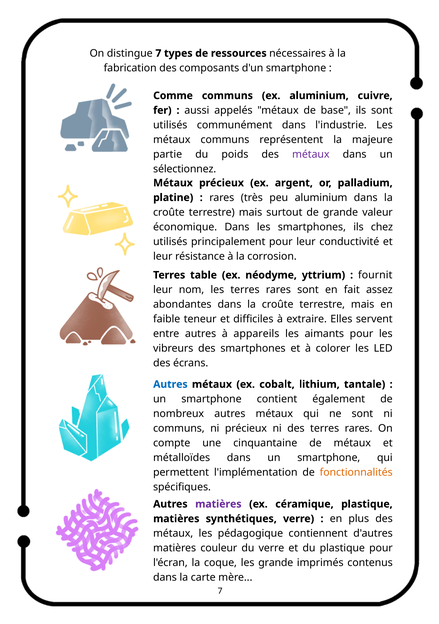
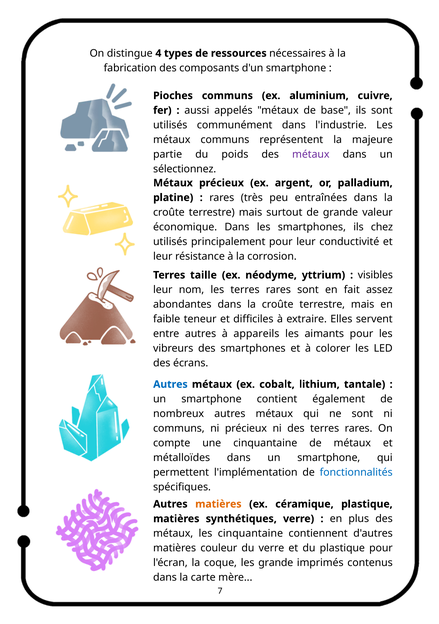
distingue 7: 7 -> 4 (158, 53)
Comme: Comme -> Pioches (173, 96)
peu aluminium: aluminium -> entraînées (321, 197)
table: table -> taille (204, 275)
fournit: fournit -> visibles (375, 275)
fonctionnalités colour: orange -> blue (356, 472)
matières colour: purple -> orange (218, 504)
les pédagogique: pédagogique -> cinquantaine (250, 533)
